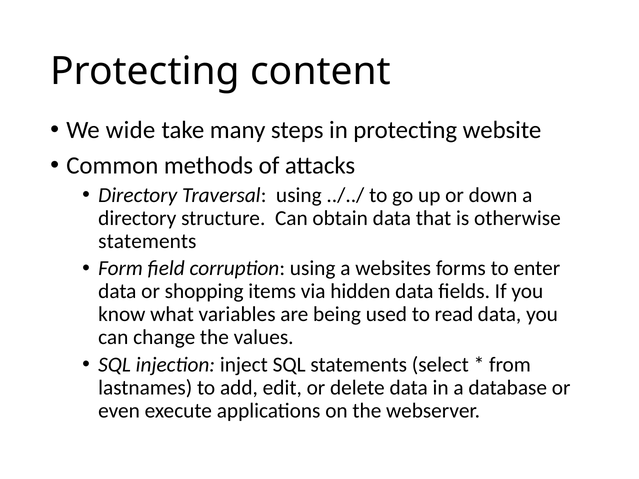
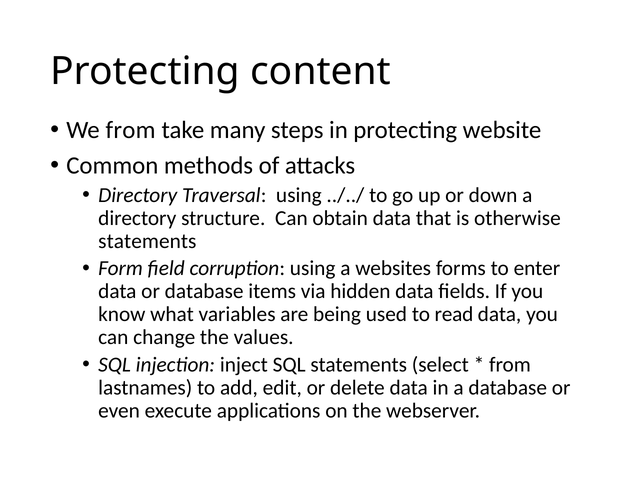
We wide: wide -> from (131, 130)
or shopping: shopping -> database (204, 292)
